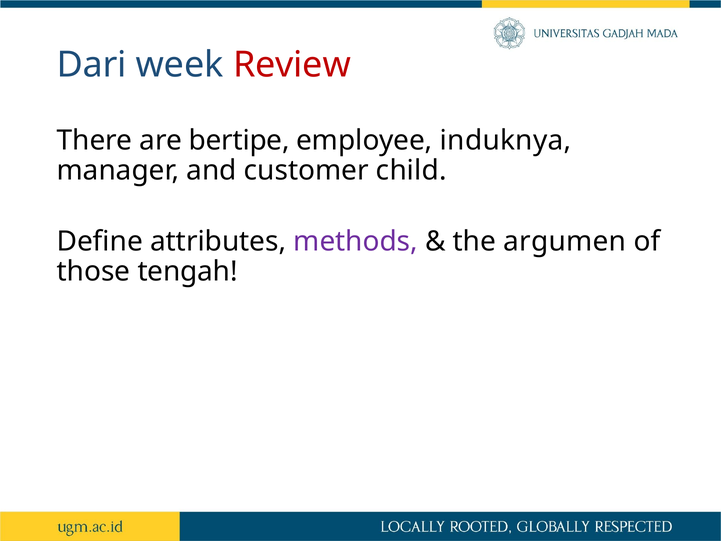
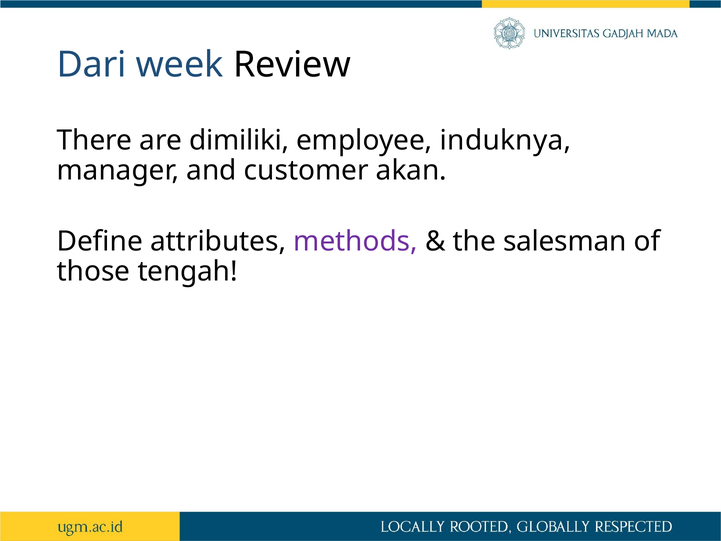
Review colour: red -> black (292, 65)
bertipe: bertipe -> dimiliki (239, 140)
child: child -> akan (411, 171)
argumen: argumen -> salesman (565, 241)
